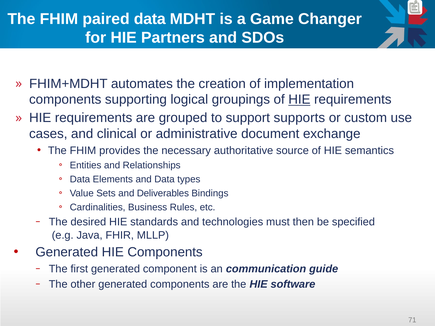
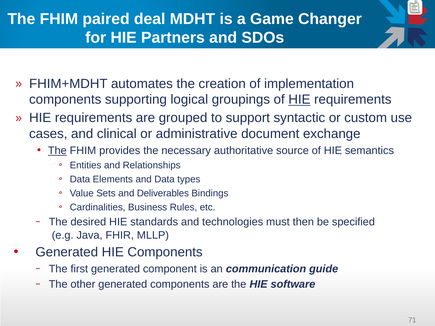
paired data: data -> deal (150, 19)
supports: supports -> syntactic (299, 118)
The underline: none -> present (57, 151)
